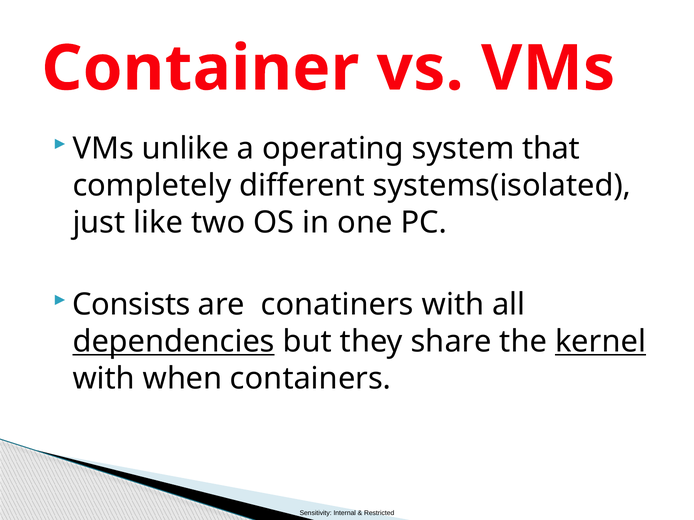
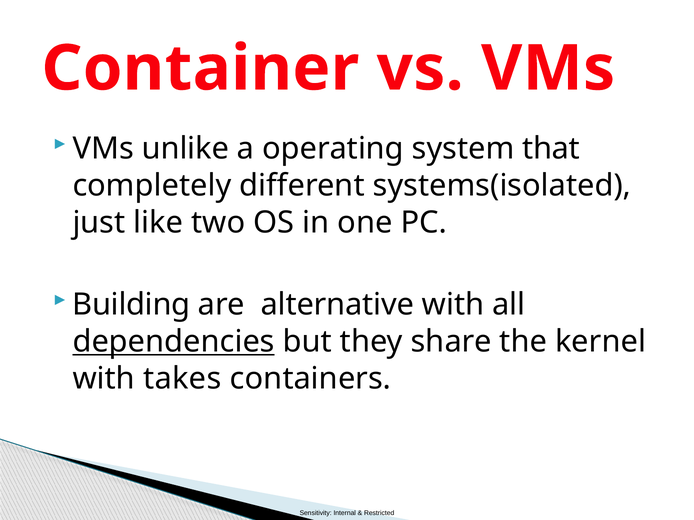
Consists: Consists -> Building (131, 305)
conatiners: conatiners -> alternative (337, 305)
kernel underline: present -> none (601, 342)
when: when -> takes (182, 379)
